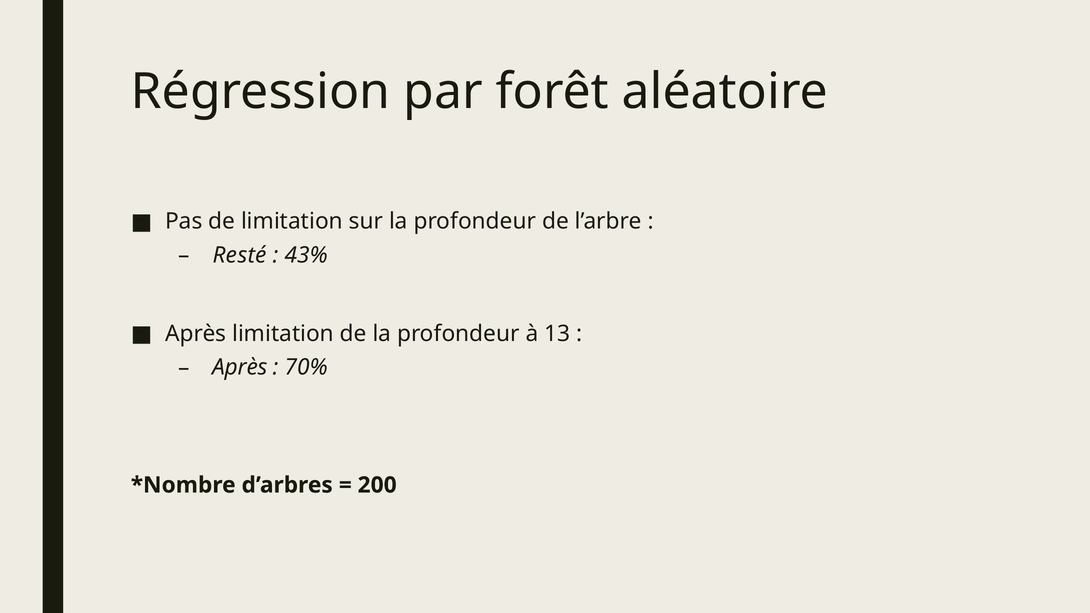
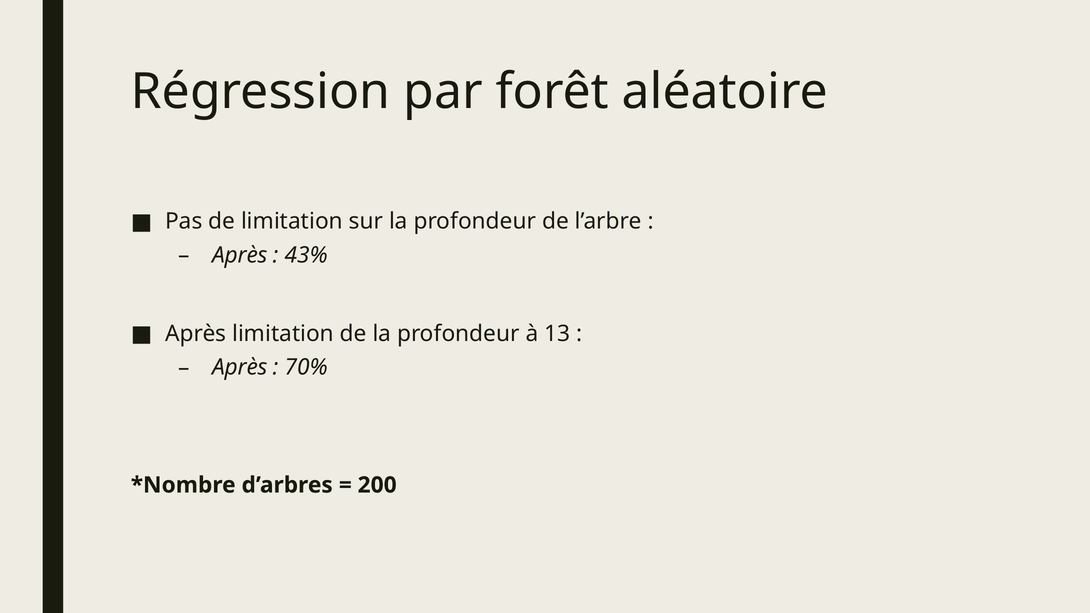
Resté: Resté -> Après (240, 255)
